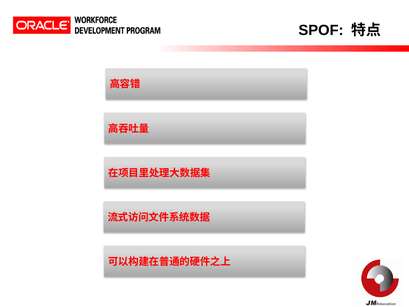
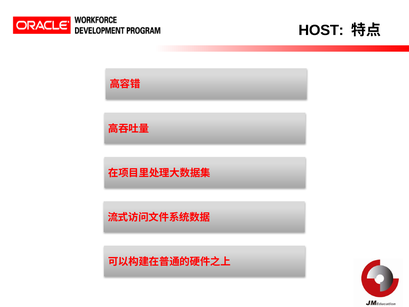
SPOF: SPOF -> HOST (321, 30)
